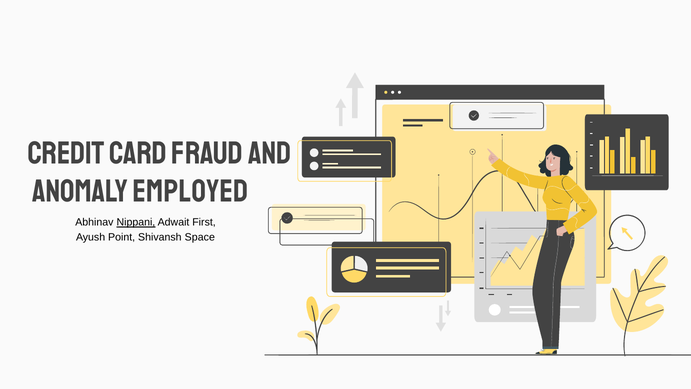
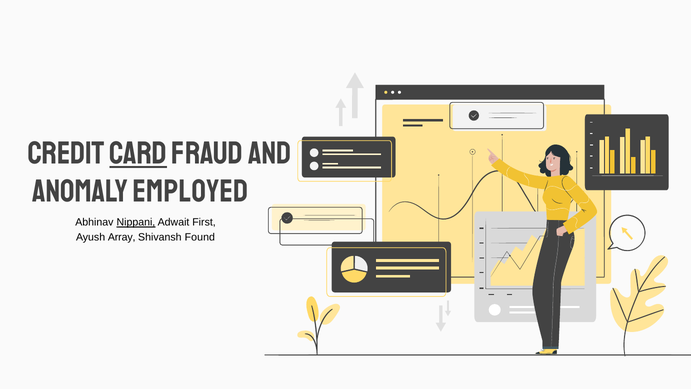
Card underline: none -> present (138, 153)
Point: Point -> Array (122, 237)
Space: Space -> Found (200, 237)
